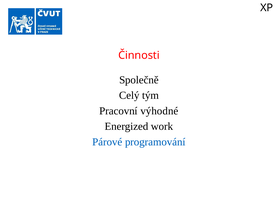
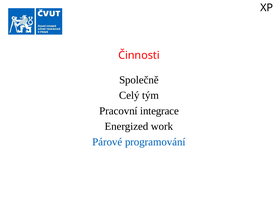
výhodné: výhodné -> integrace (159, 111)
